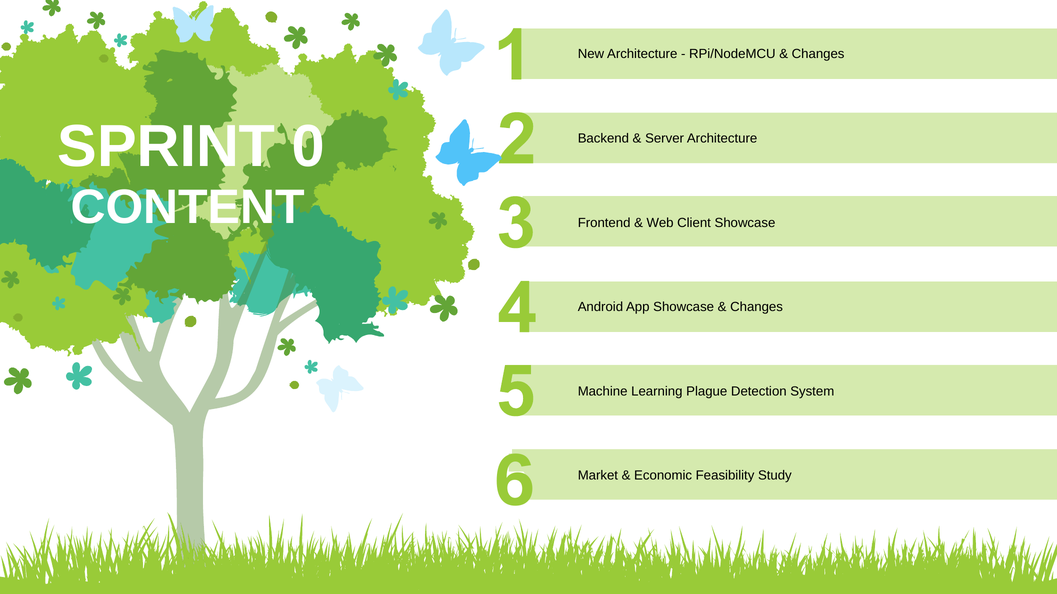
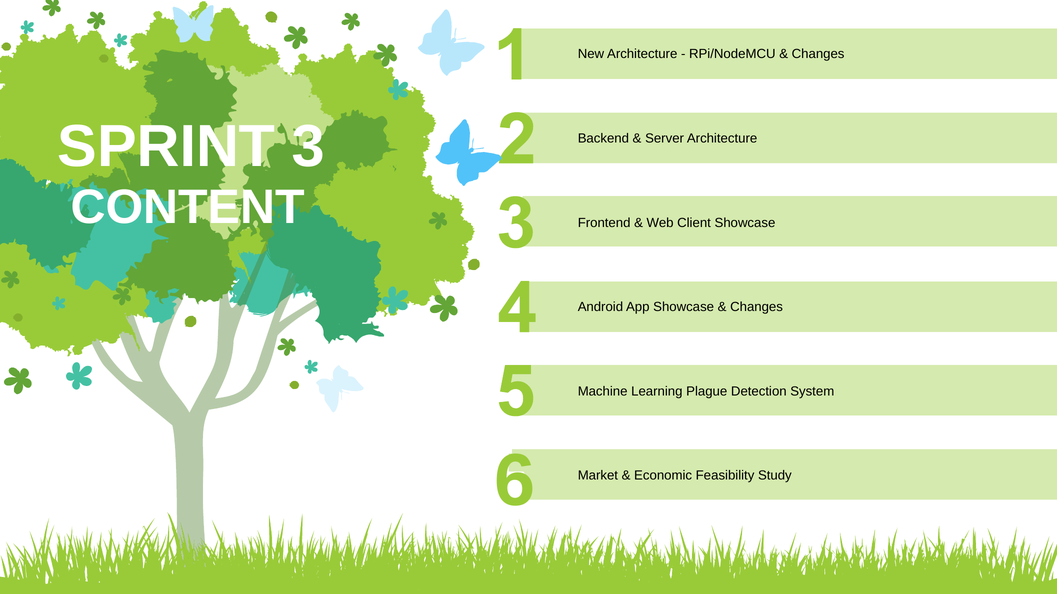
0: 0 -> 3 (308, 147)
